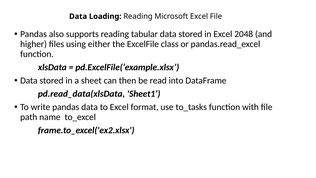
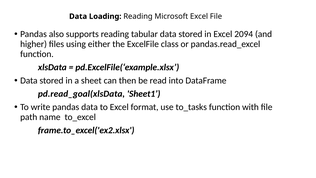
2048: 2048 -> 2094 (244, 34)
pd.read_data(xlsData: pd.read_data(xlsData -> pd.read_goal(xlsData (81, 94)
